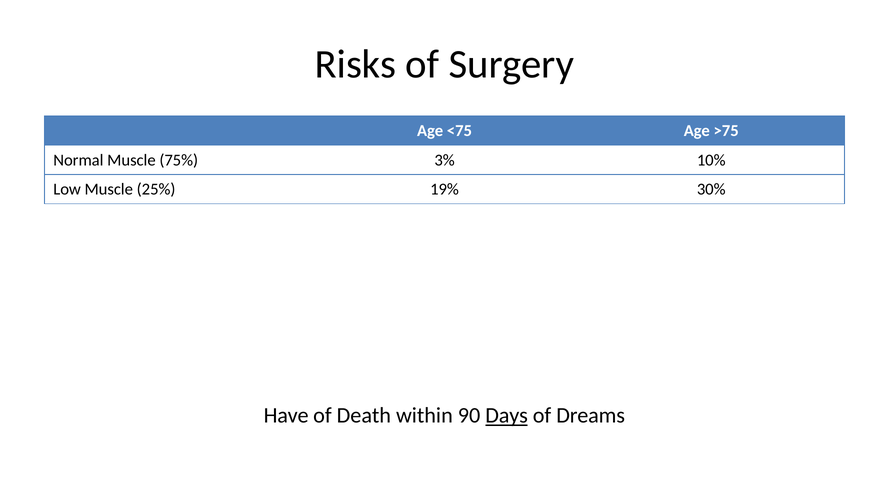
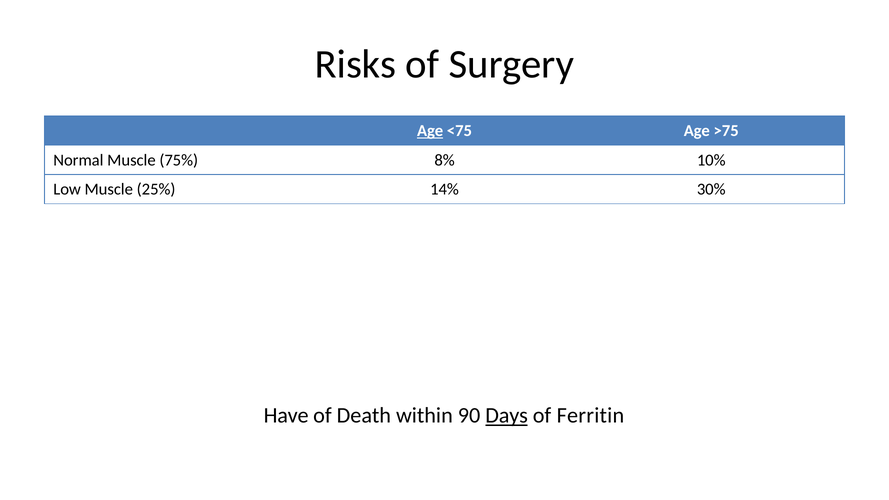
Age underline: none -> present (430, 131)
3%: 3% -> 8% (445, 160)
19%: 19% -> 14% (445, 189)
Dreams: Dreams -> Ferritin (590, 416)
